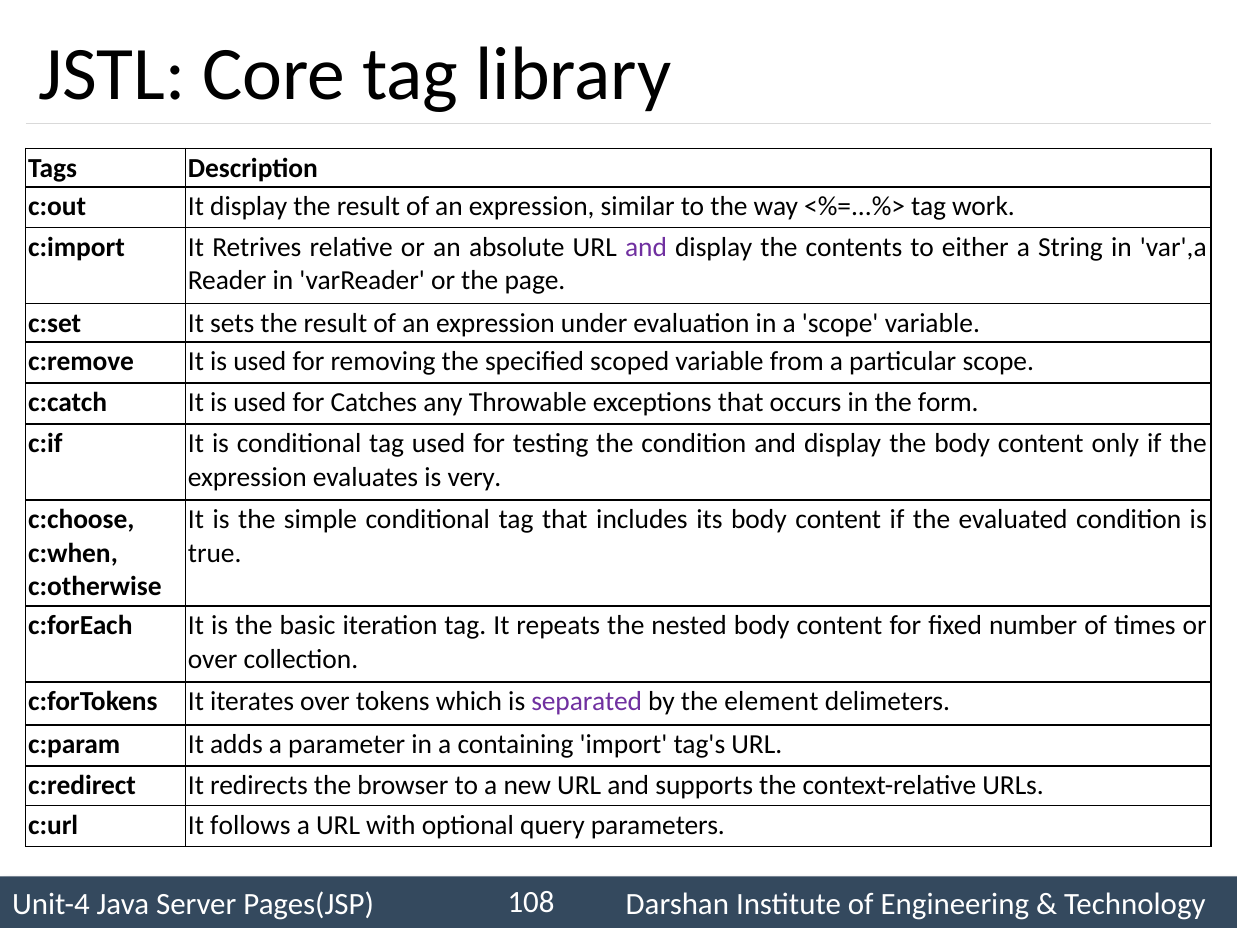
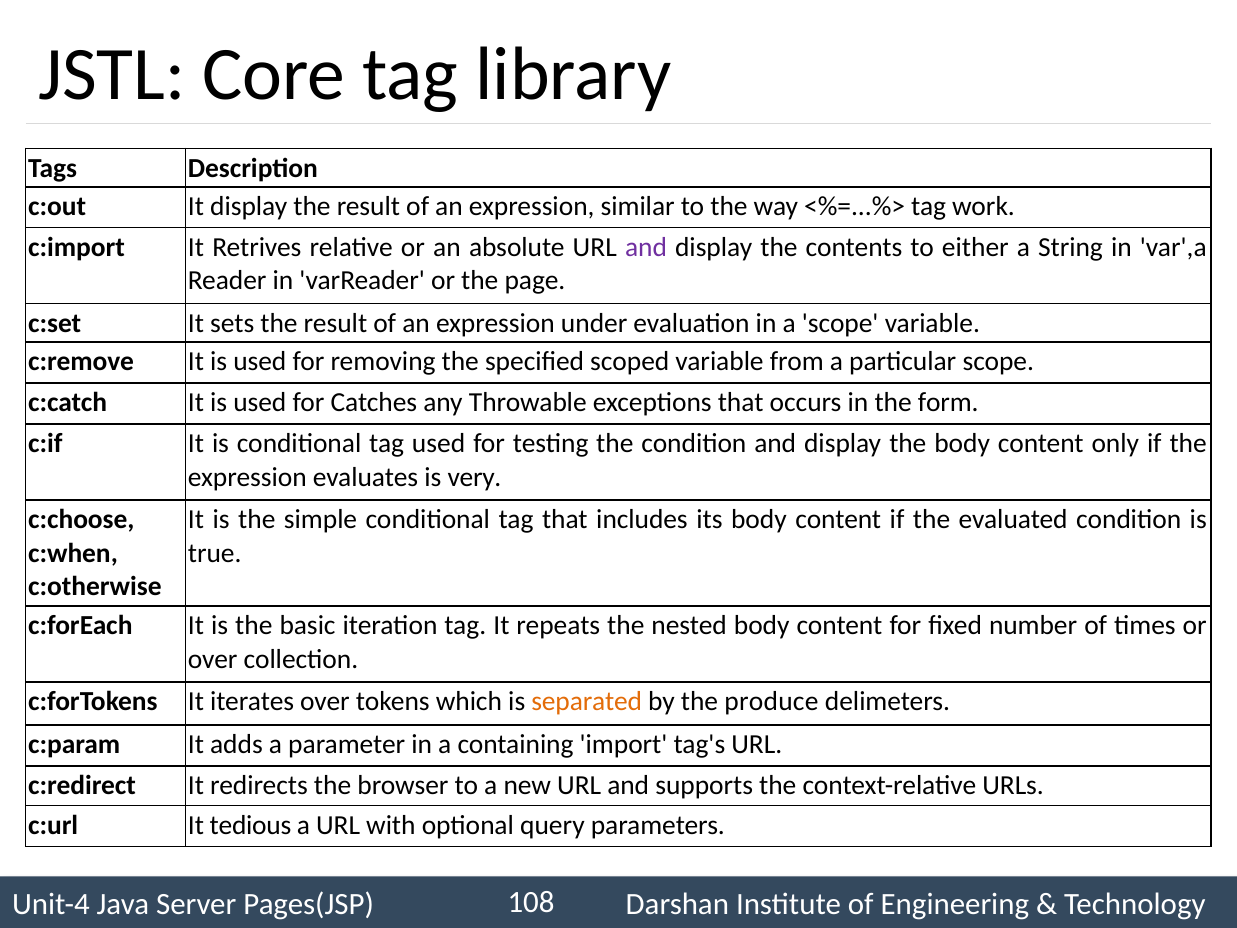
separated colour: purple -> orange (587, 701)
element: element -> produce (771, 701)
follows: follows -> tedious (250, 825)
